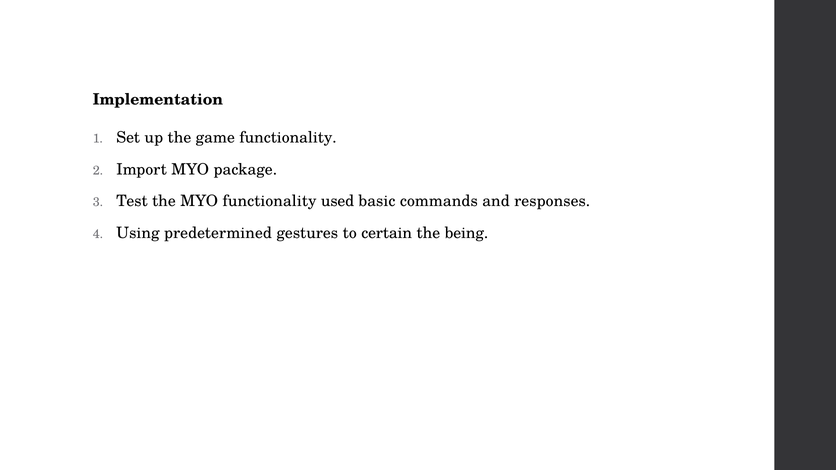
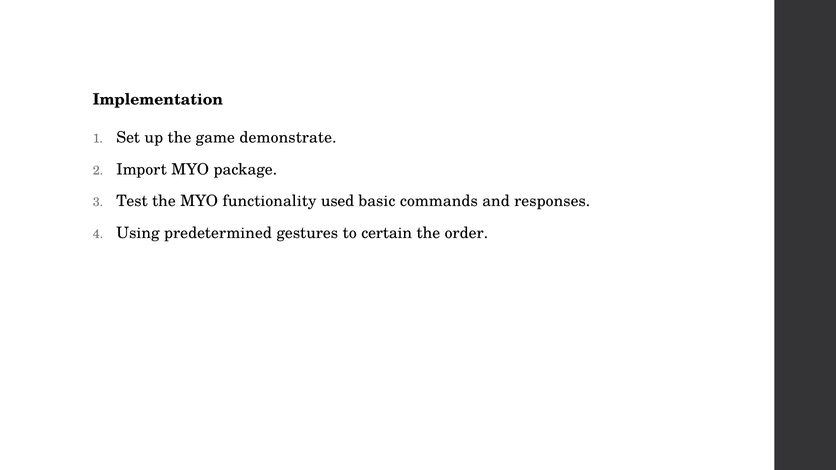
game functionality: functionality -> demonstrate (288, 138)
being: being -> order (466, 233)
